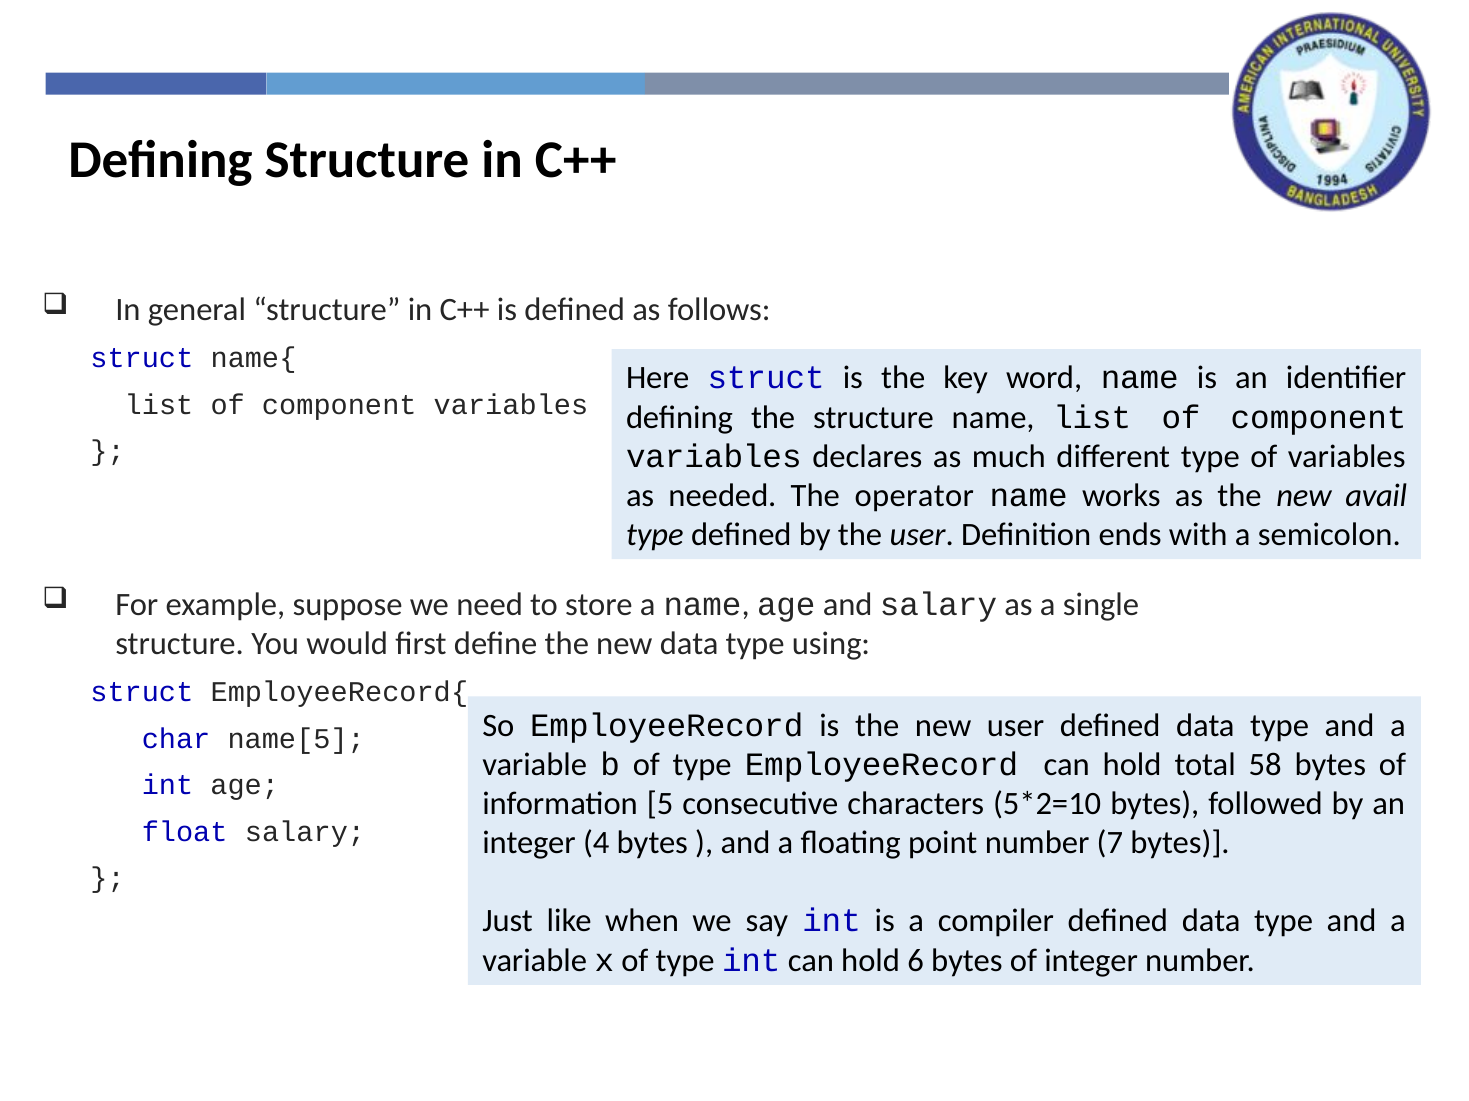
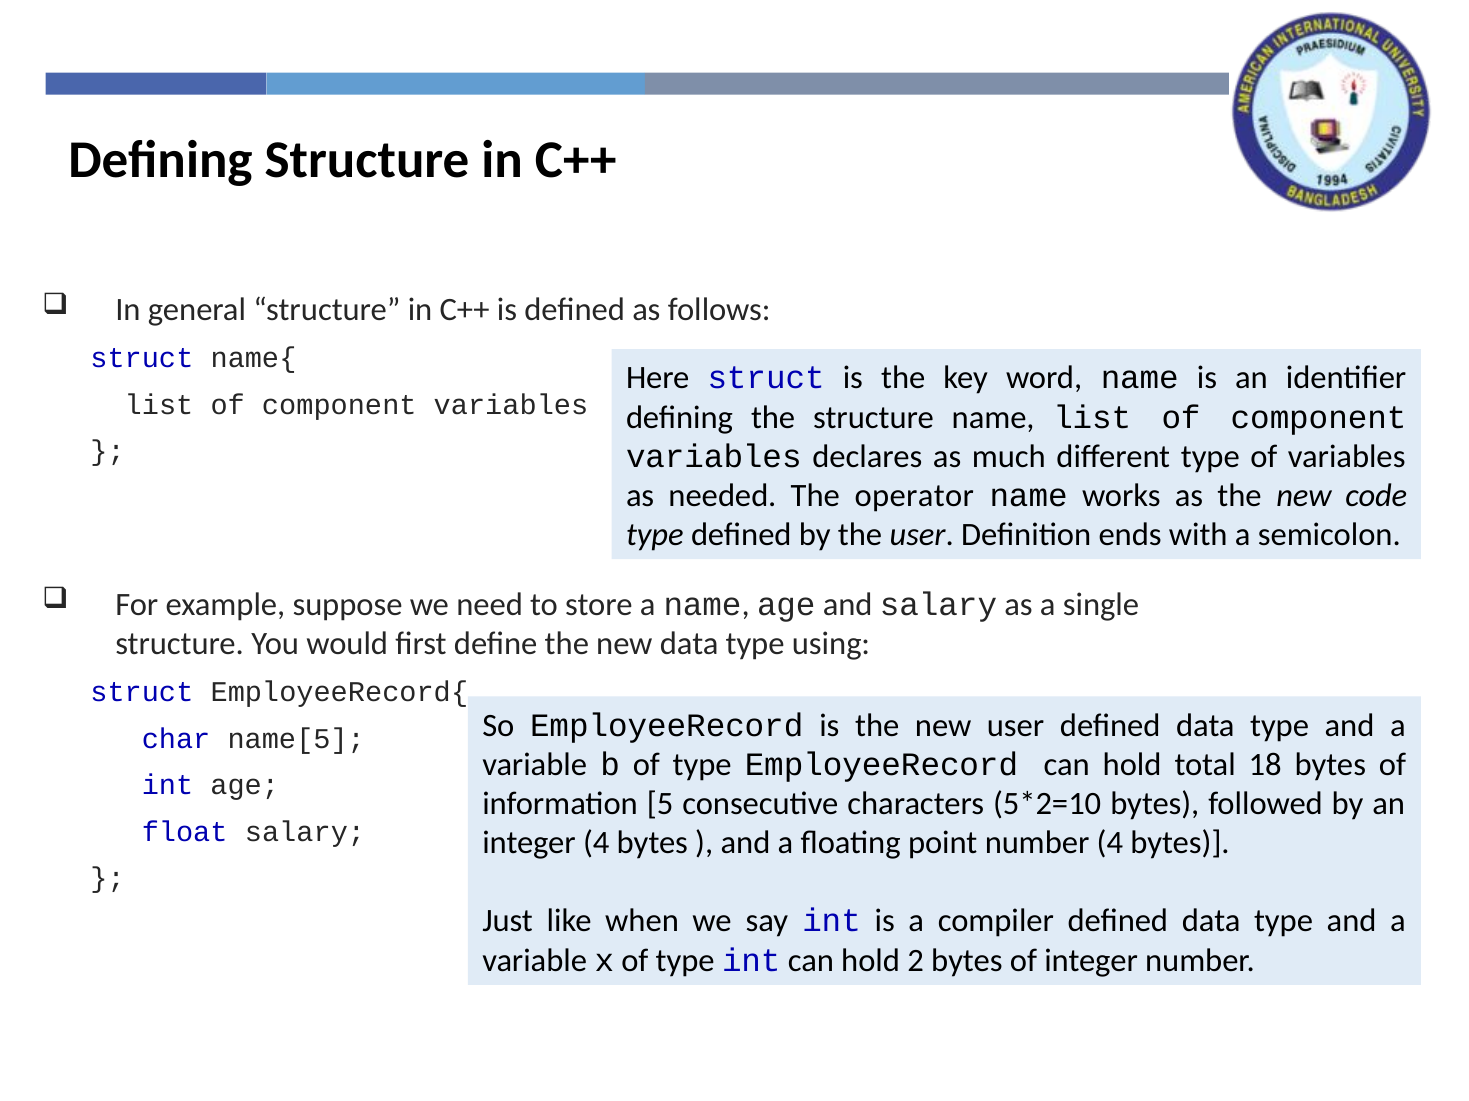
avail: avail -> code (1376, 496)
58: 58 -> 18 (1265, 765)
number 7: 7 -> 4 (1110, 844)
6: 6 -> 2 (916, 961)
